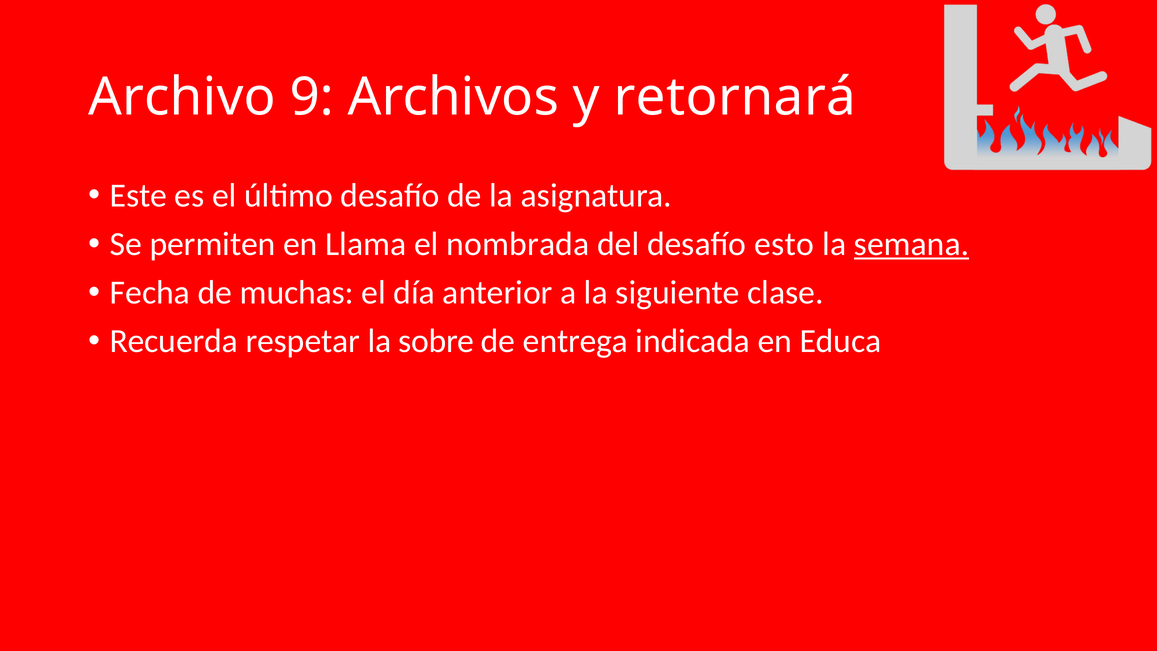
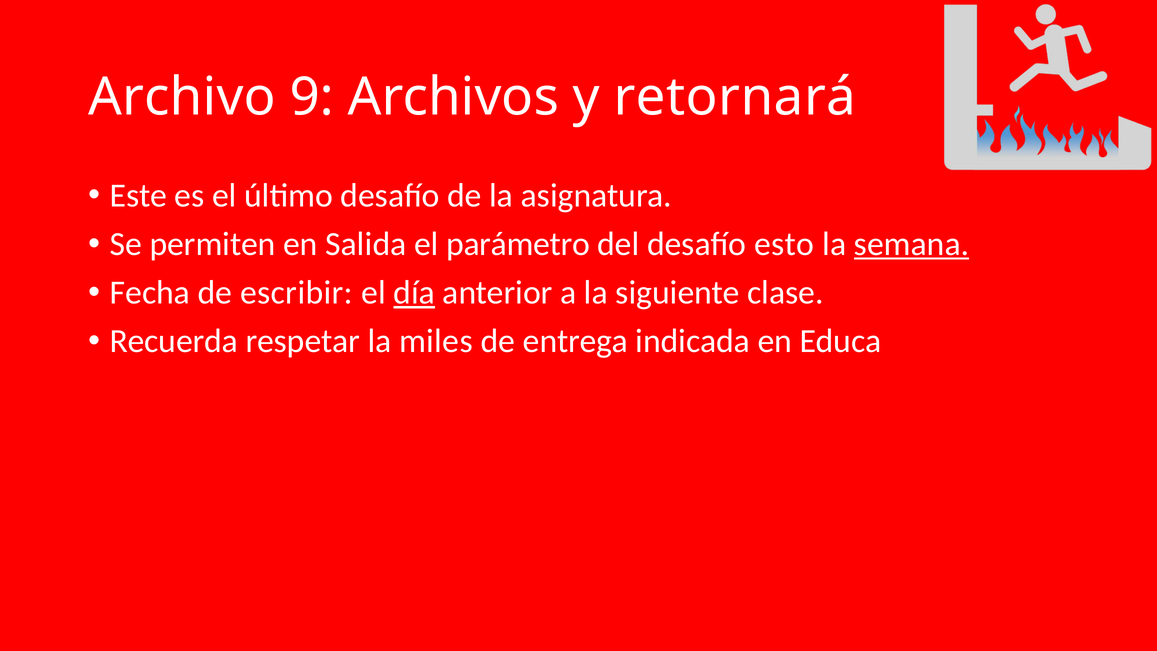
Llama: Llama -> Salida (366, 244)
nombrada: nombrada -> parámetro (518, 244)
muchas: muchas -> escribir (297, 293)
día underline: none -> present (414, 293)
sobre: sobre -> miles (436, 341)
